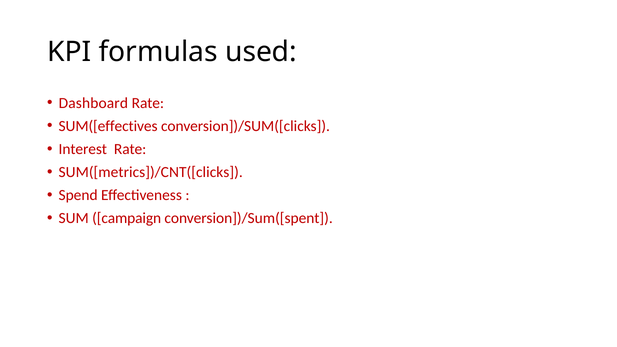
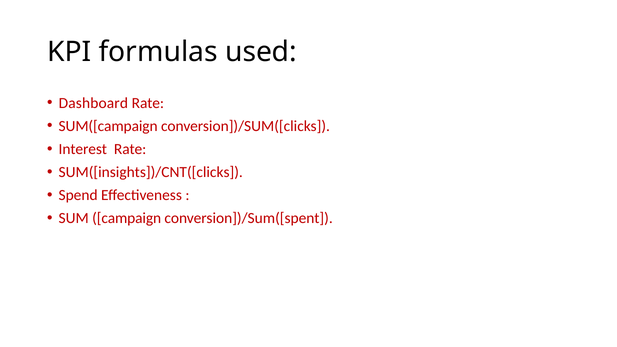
SUM([effectives: SUM([effectives -> SUM([campaign (108, 126)
SUM([metrics])/CNT([clicks: SUM([metrics])/CNT([clicks -> SUM([insights])/CNT([clicks (151, 172)
